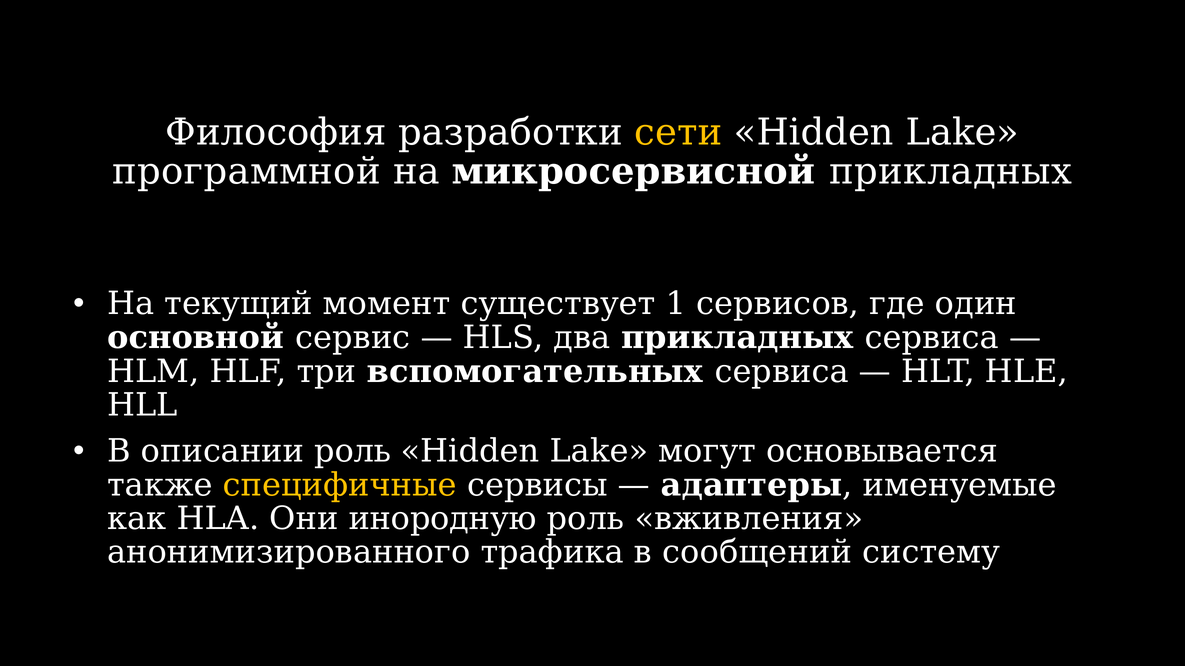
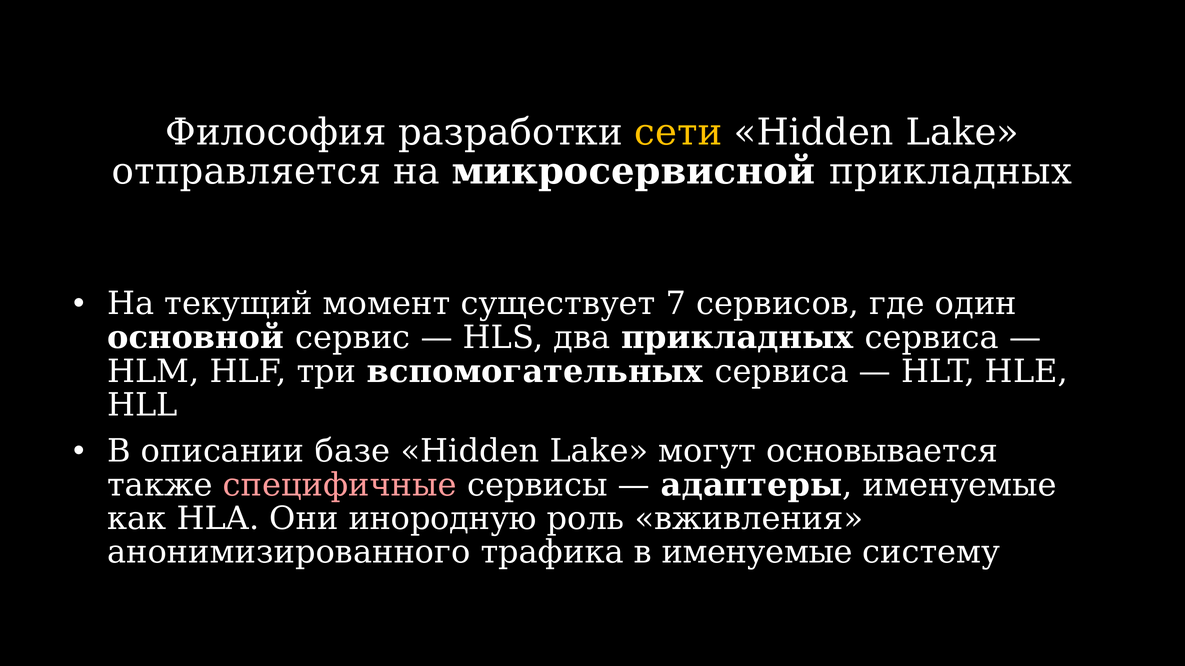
программной: программной -> отправляется (247, 172)
1: 1 -> 7 (676, 304)
описании роль: роль -> базе (352, 452)
специфичные colour: yellow -> pink (340, 485)
в сообщений: сообщений -> именуемые (757, 553)
